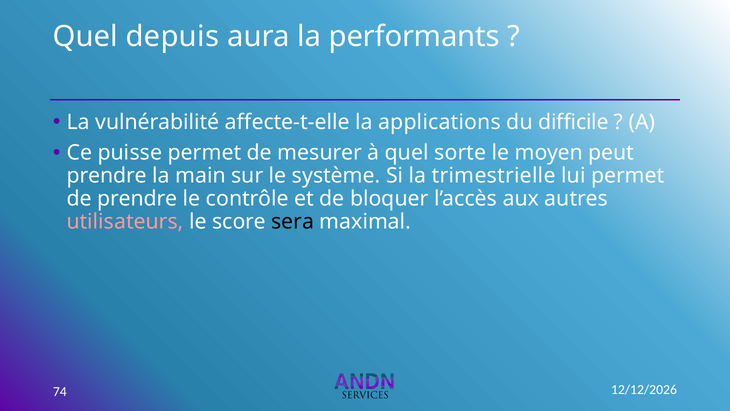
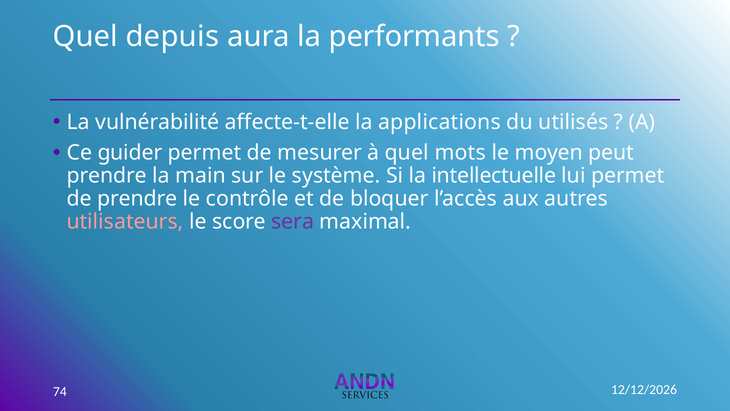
difficile: difficile -> utilisés (573, 122)
puisse: puisse -> guider (130, 153)
sorte: sorte -> mots (460, 153)
trimestrielle: trimestrielle -> intellectuelle (494, 176)
sera colour: black -> purple (293, 222)
